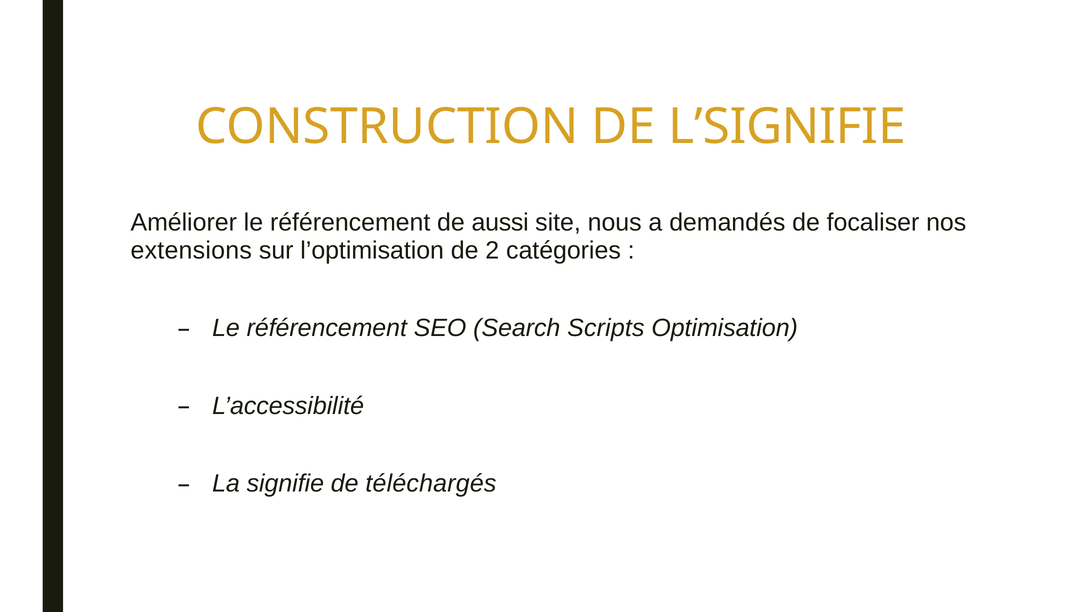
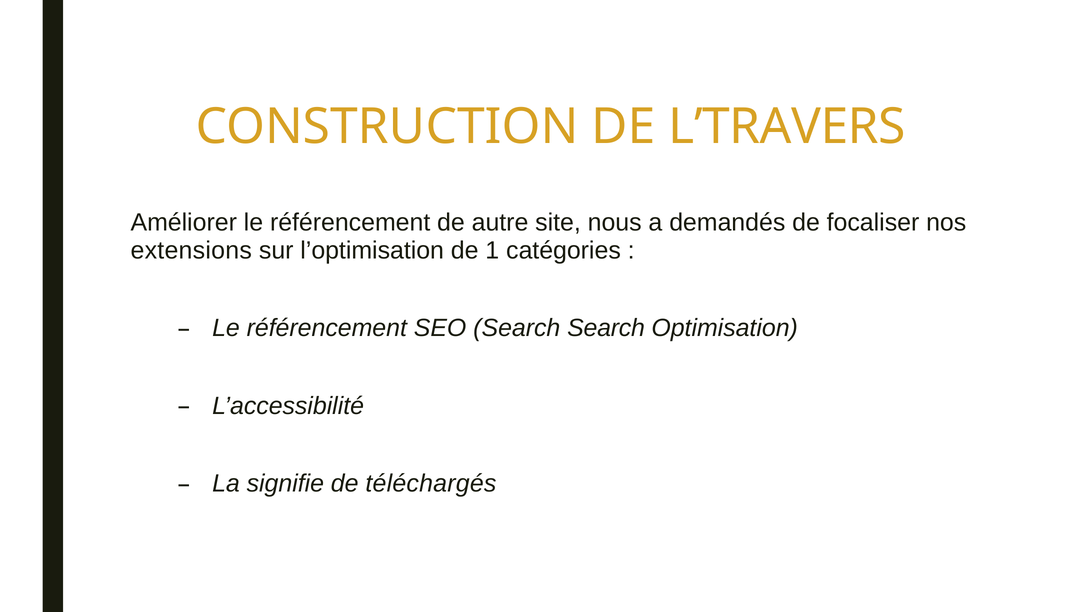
L’SIGNIFIE: L’SIGNIFIE -> L’TRAVERS (787, 127)
aussi: aussi -> autre (500, 222)
2: 2 -> 1 (492, 250)
Search Scripts: Scripts -> Search (606, 328)
